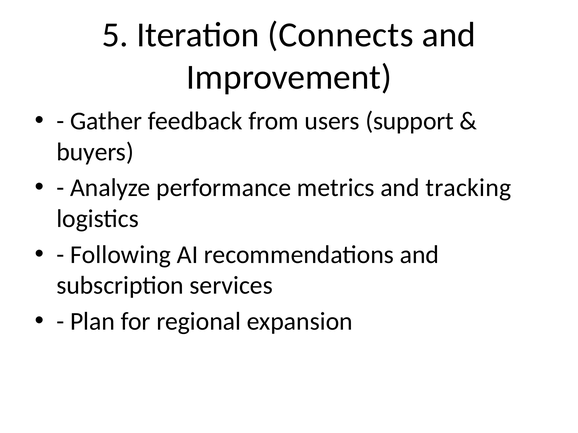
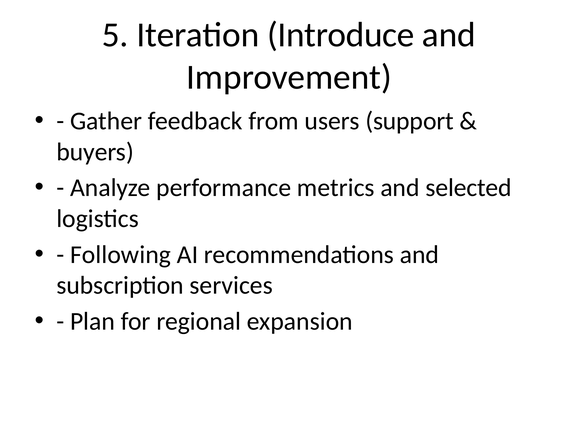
Connects: Connects -> Introduce (341, 35)
tracking: tracking -> selected (469, 188)
